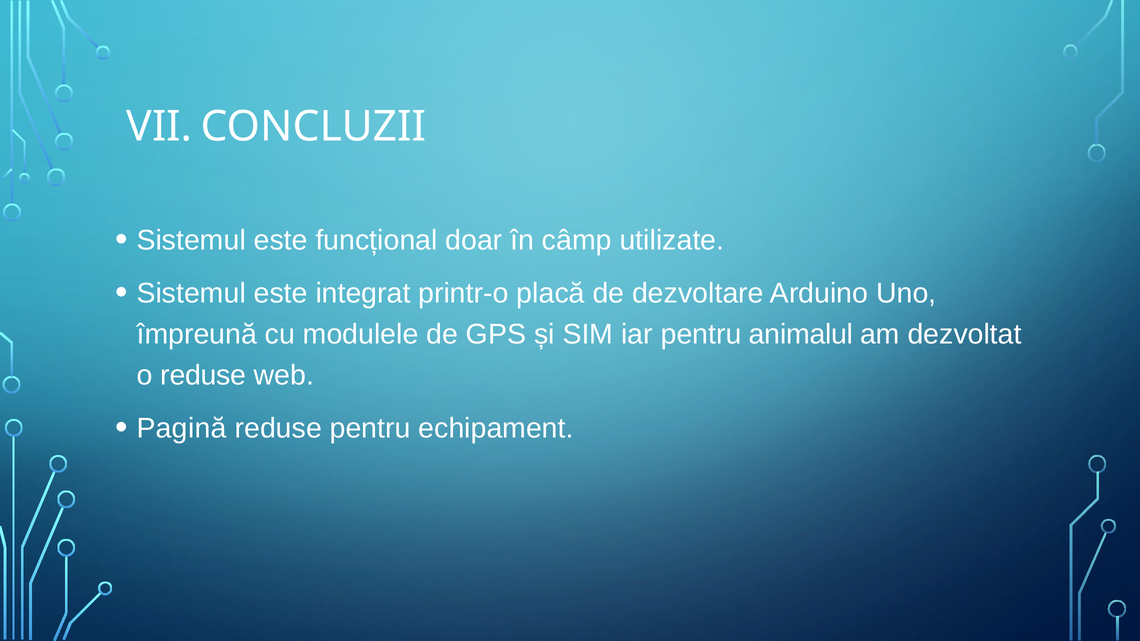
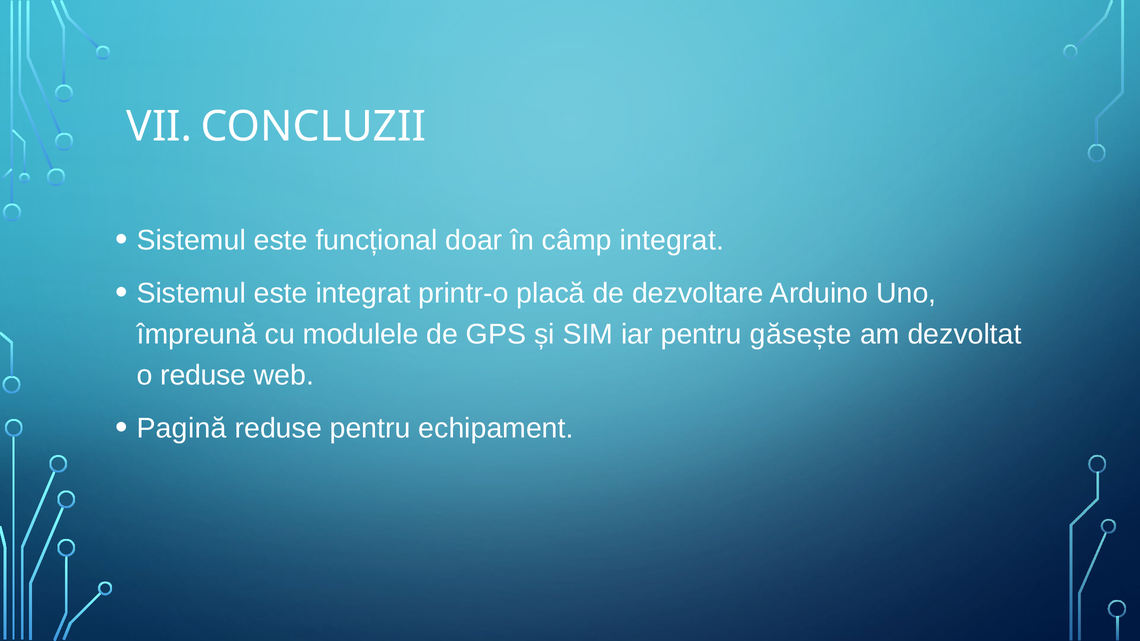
câmp utilizate: utilizate -> integrat (672, 241)
animalul: animalul -> găsește (801, 335)
